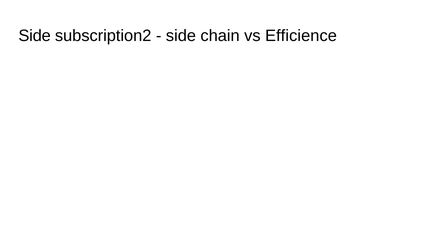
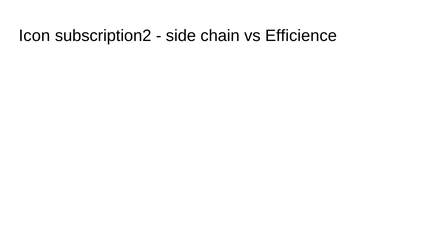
Side: Side -> Icon (34, 36)
